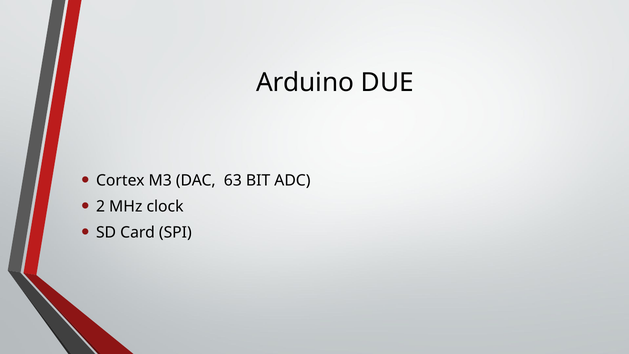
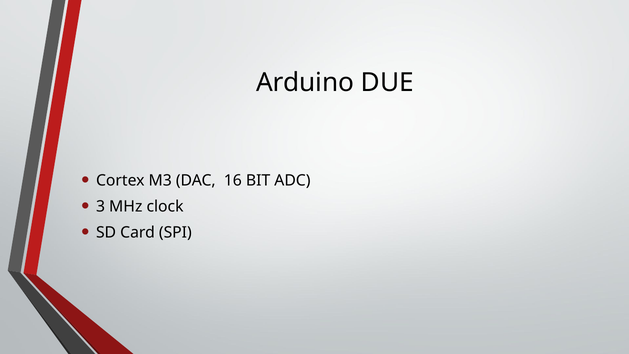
63: 63 -> 16 (233, 180)
2: 2 -> 3 (101, 206)
